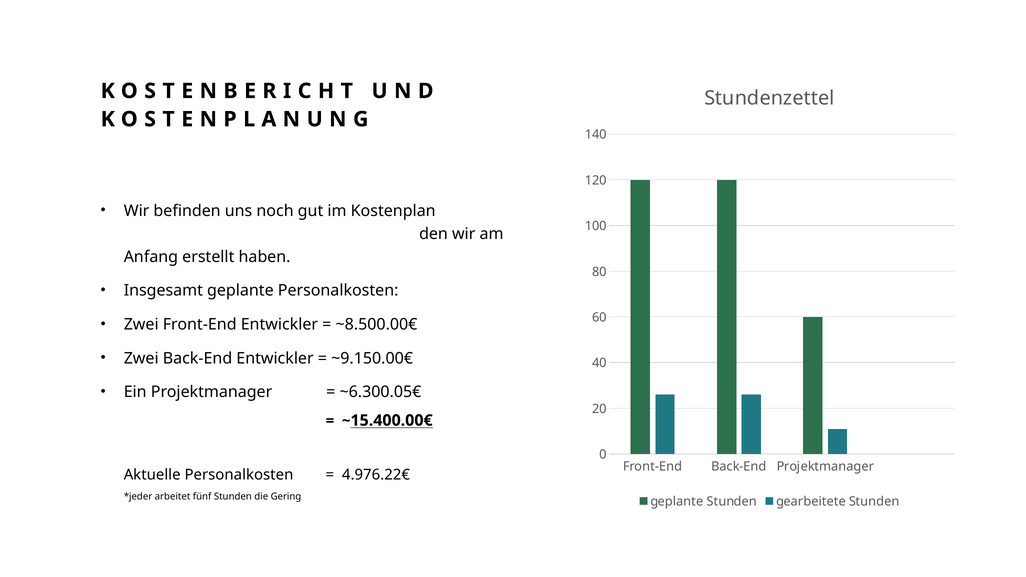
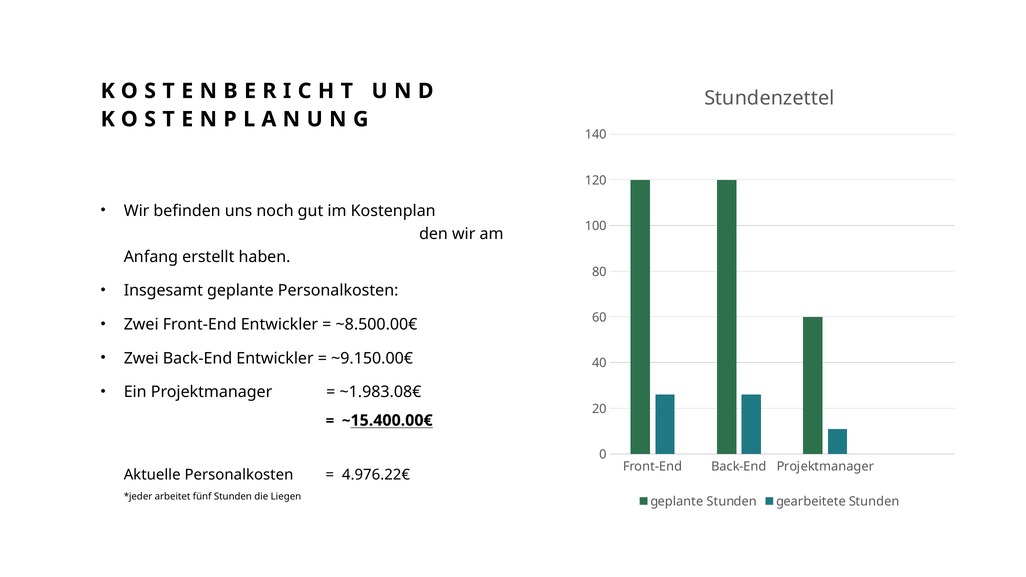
~6.300.05€: ~6.300.05€ -> ~1.983.08€ (380, 392)
Gering: Gering -> Liegen (286, 497)
